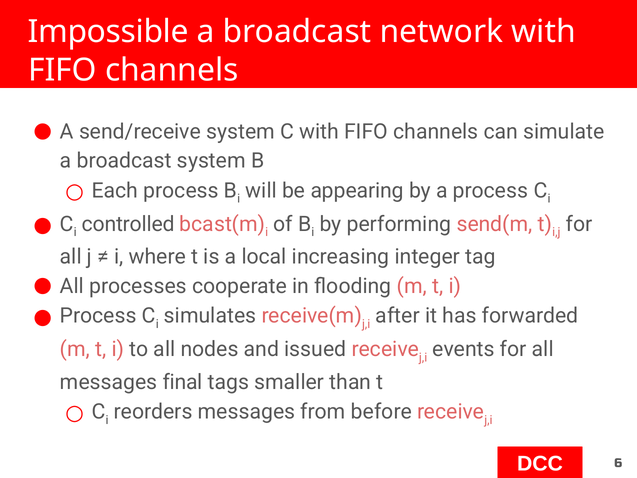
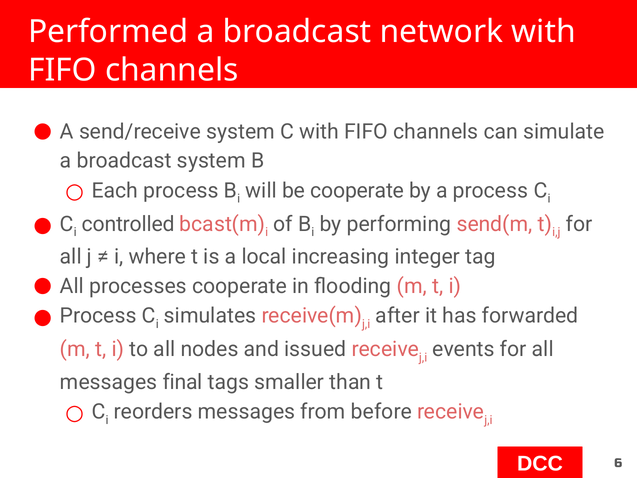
Impossible: Impossible -> Performed (108, 32)
be appearing: appearing -> cooperate (357, 191)
